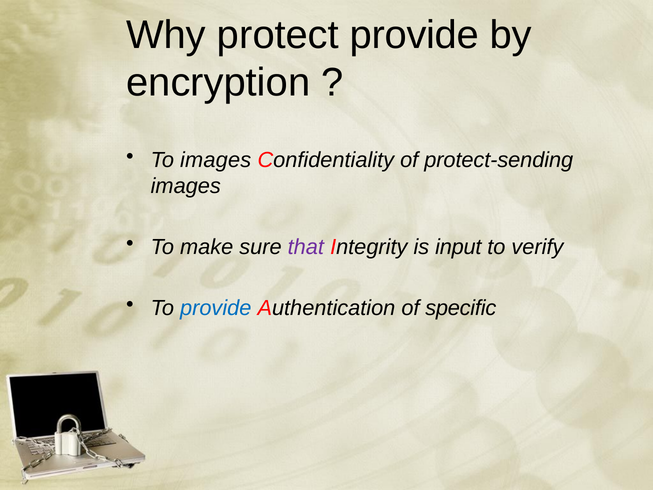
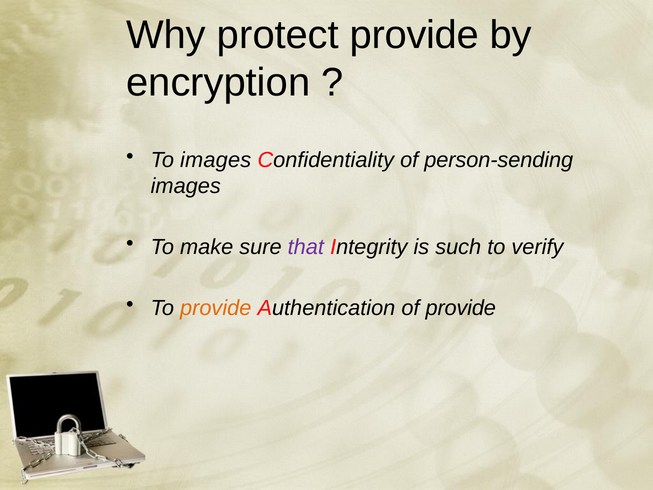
protect-sending: protect-sending -> person-sending (499, 160)
input: input -> such (458, 247)
provide colour: blue -> orange (216, 308)
of specific: specific -> provide (461, 308)
